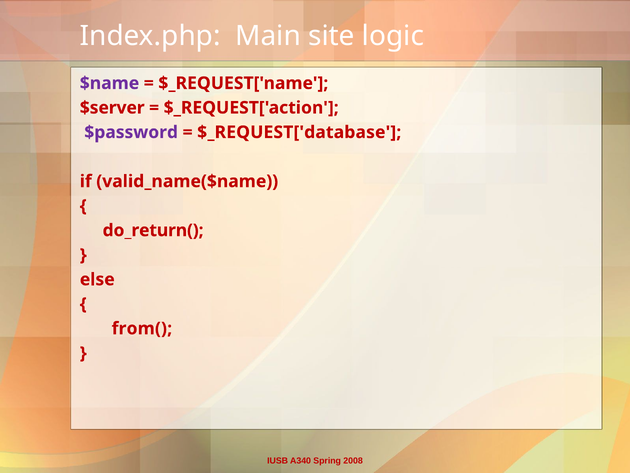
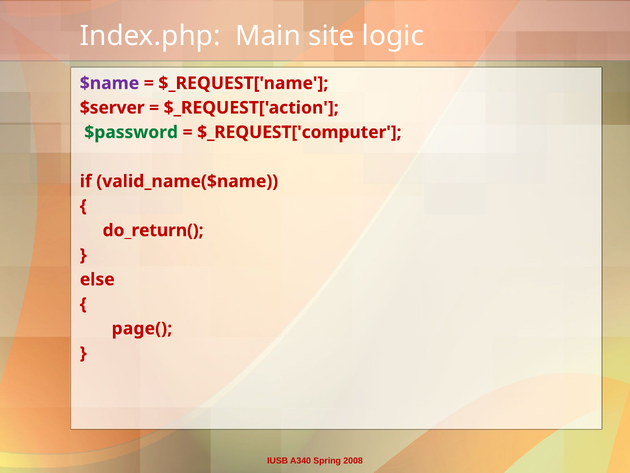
$password colour: purple -> green (131, 132)
$_REQUEST['database: $_REQUEST['database -> $_REQUEST['computer (299, 132)
from(: from( -> page( (142, 328)
